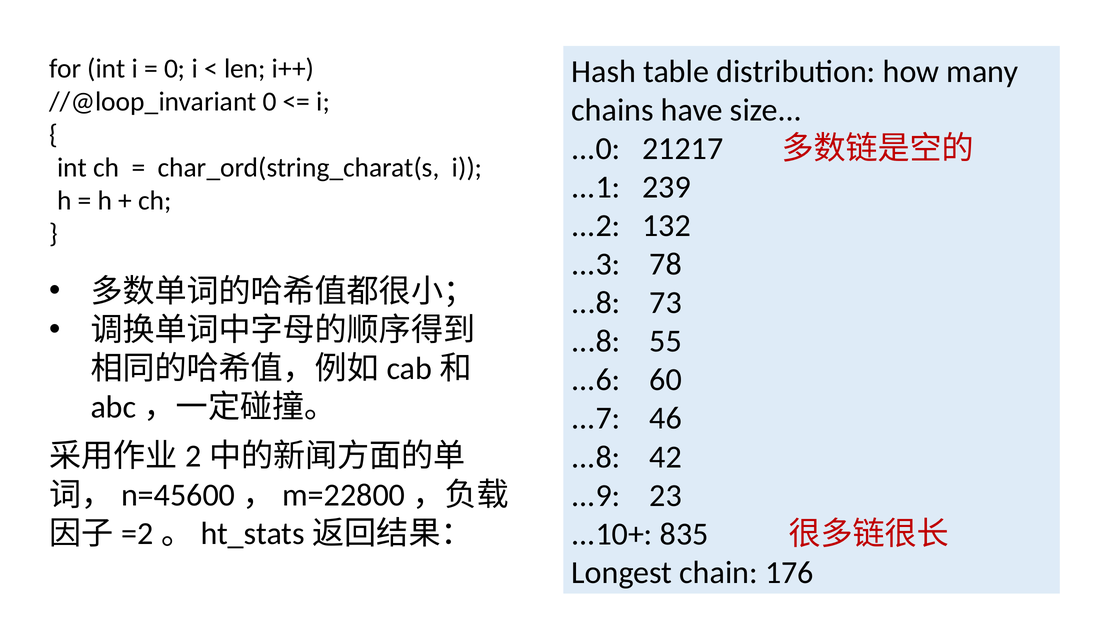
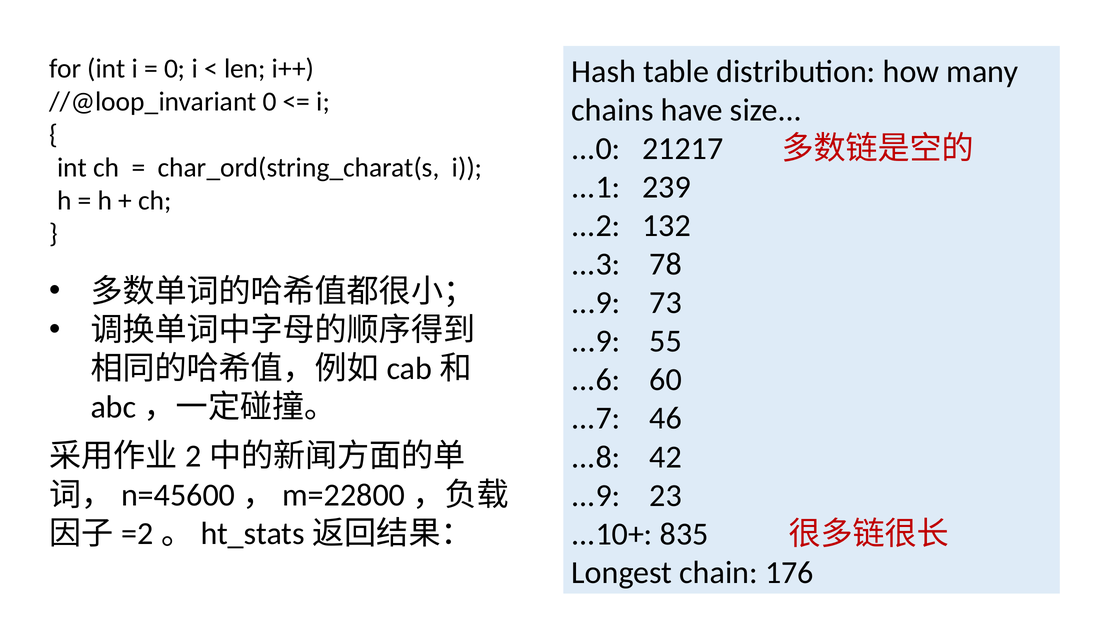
...8: ...8 -> ...9 (596, 303)
...8: ...8 -> ...9 (596, 341)
